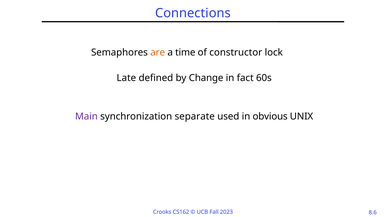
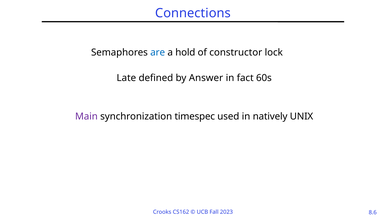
are colour: orange -> blue (158, 52)
time: time -> hold (185, 52)
Change: Change -> Answer (206, 78)
separate: separate -> timespec (195, 117)
obvious: obvious -> natively (270, 117)
